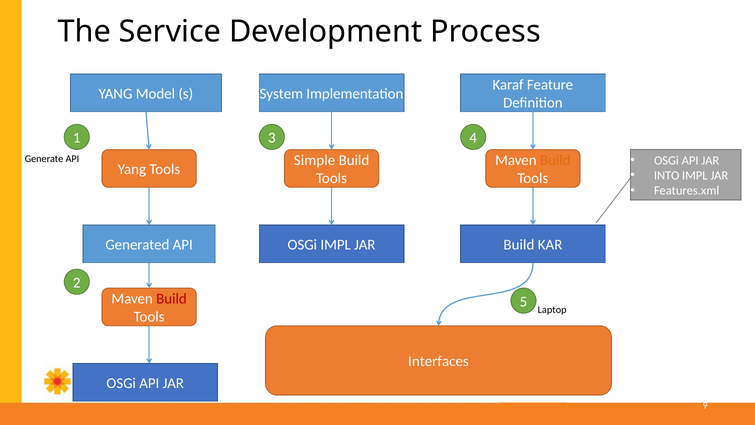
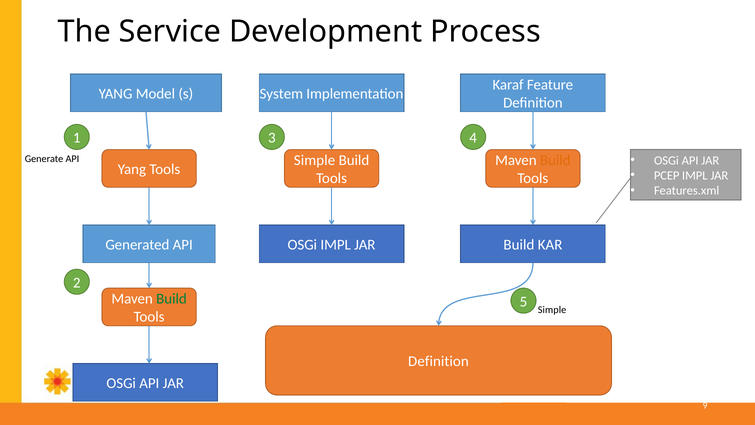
INTO: INTO -> PCEP (667, 175)
Build colour: red -> green (171, 299)
Laptop: Laptop -> Simple (552, 310)
Interfaces: Interfaces -> Definition (438, 361)
